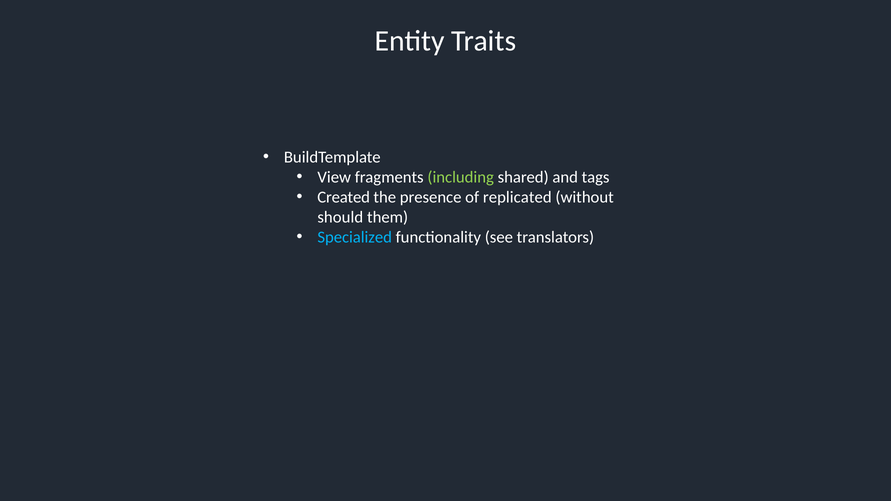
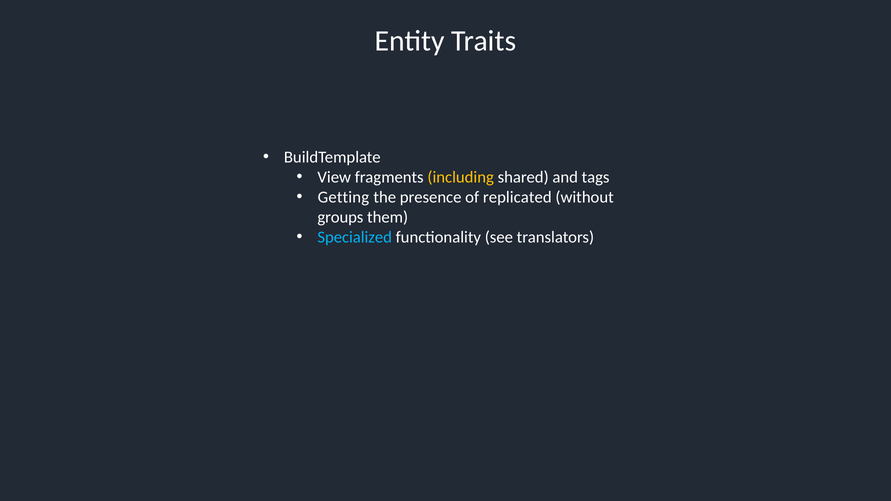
including colour: light green -> yellow (461, 177)
Created: Created -> Getting (343, 197)
should: should -> groups (340, 217)
